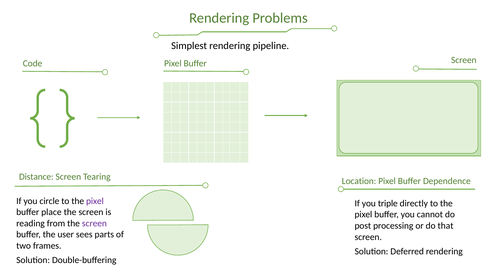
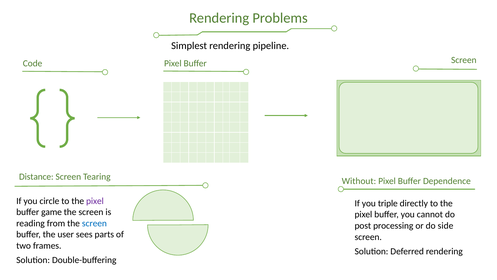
Location: Location -> Without (359, 181)
place: place -> game (52, 212)
screen colour: purple -> blue (94, 223)
that: that -> side (446, 225)
